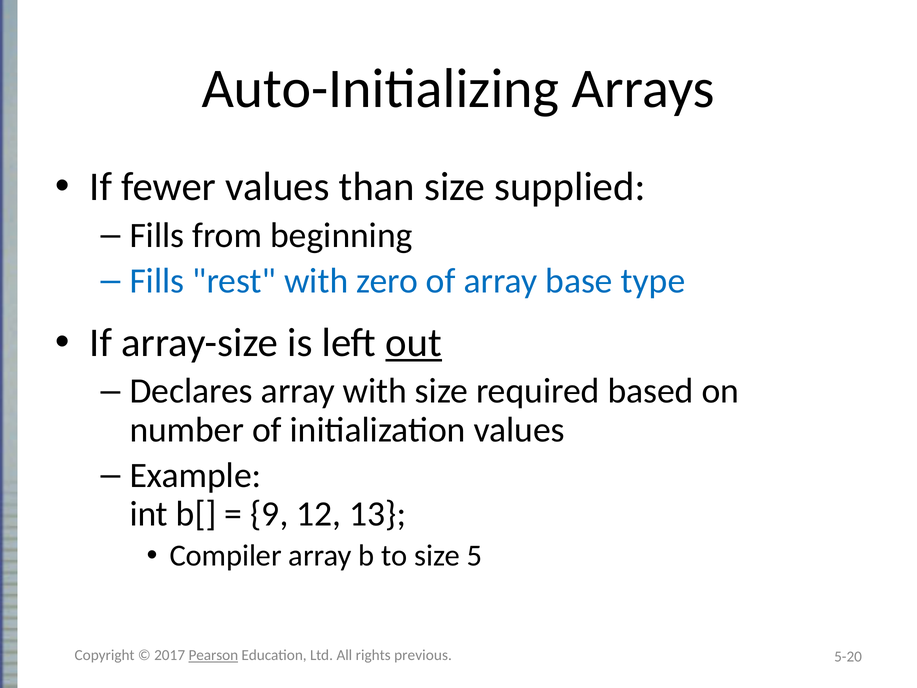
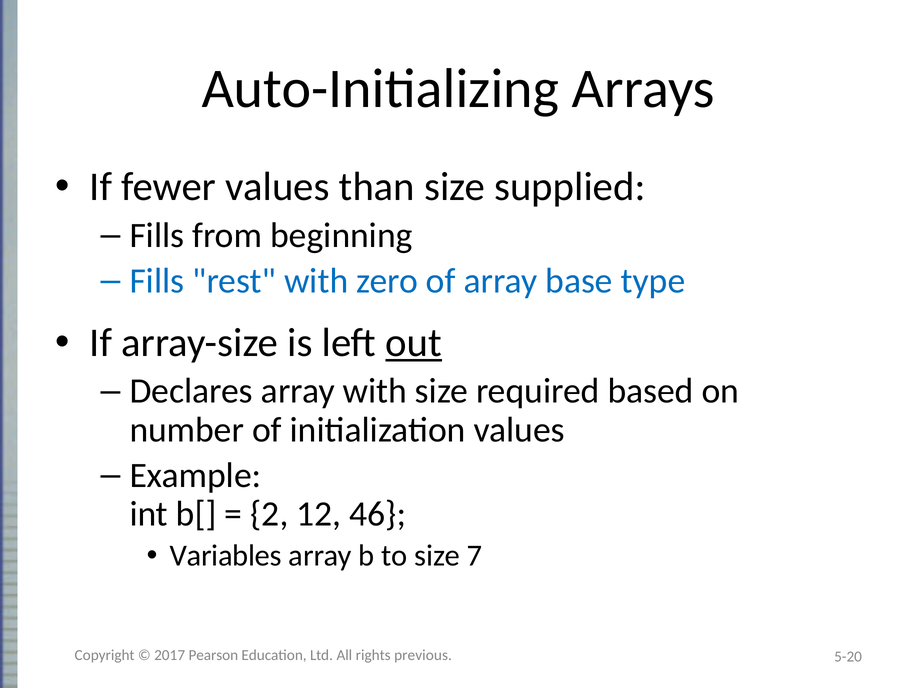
9: 9 -> 2 (269, 514)
13: 13 -> 46 (378, 514)
Compiler: Compiler -> Variables (226, 556)
5: 5 -> 7 (475, 556)
Pearson underline: present -> none (213, 655)
